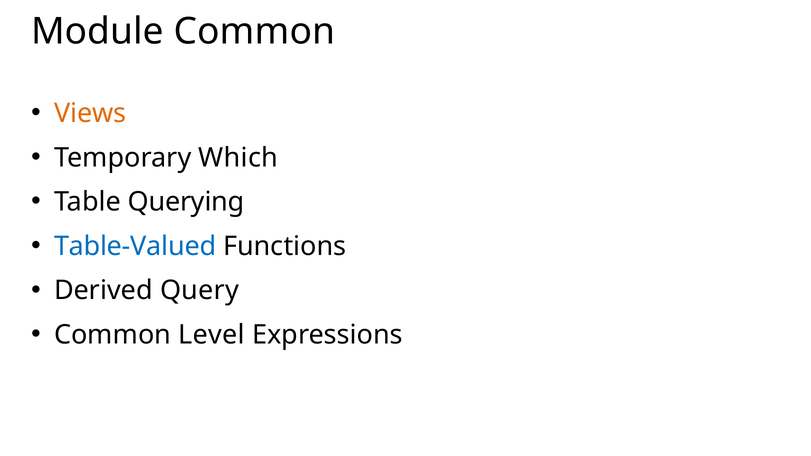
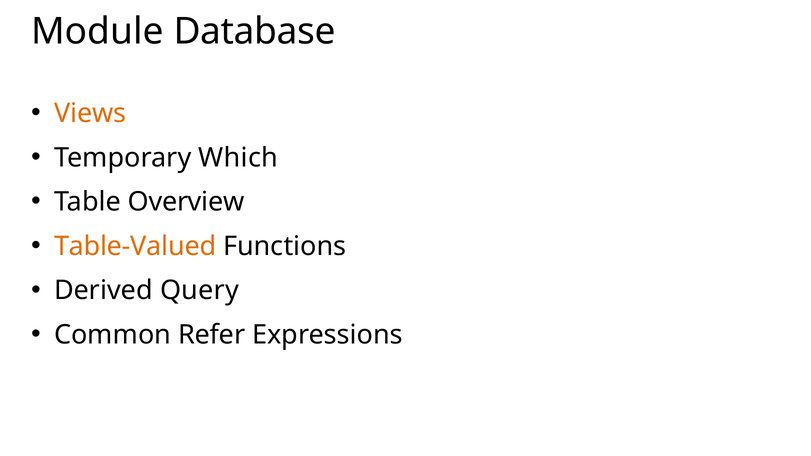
Module Common: Common -> Database (255, 31)
Querying: Querying -> Overview (186, 202)
Table-Valued colour: blue -> orange (135, 246)
Level: Level -> Refer (212, 335)
